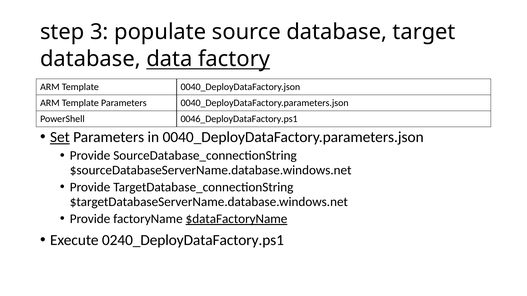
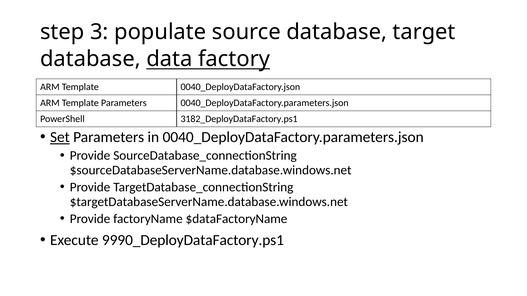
0046_DeployDataFactory.ps1: 0046_DeployDataFactory.ps1 -> 3182_DeployDataFactory.ps1 (239, 119)
$dataFactoryName underline: present -> none (236, 219)
0240_DeployDataFactory.ps1: 0240_DeployDataFactory.ps1 -> 9990_DeployDataFactory.ps1 (193, 240)
